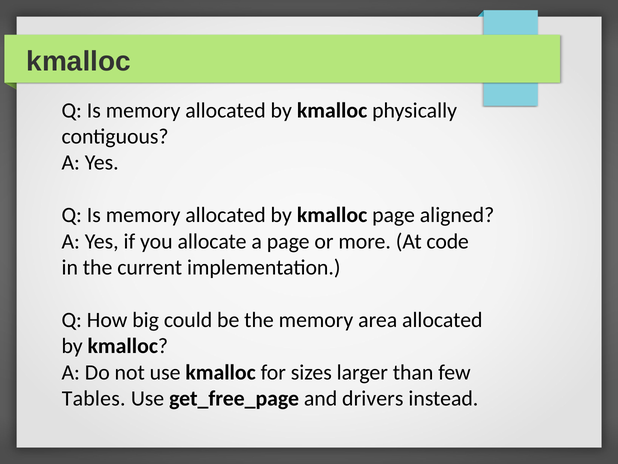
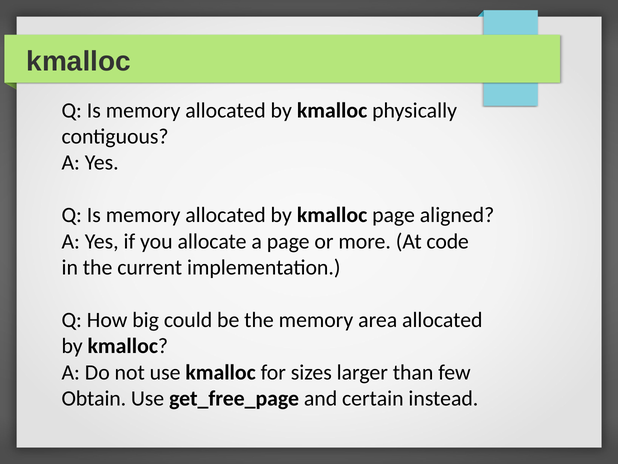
Tables: Tables -> Obtain (94, 398)
drivers: drivers -> certain (373, 398)
